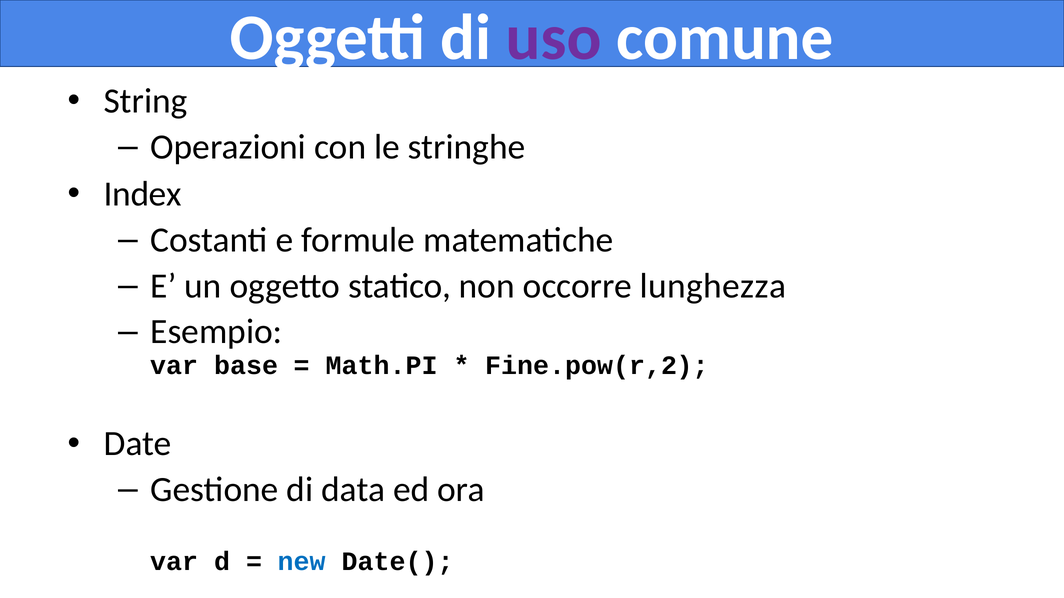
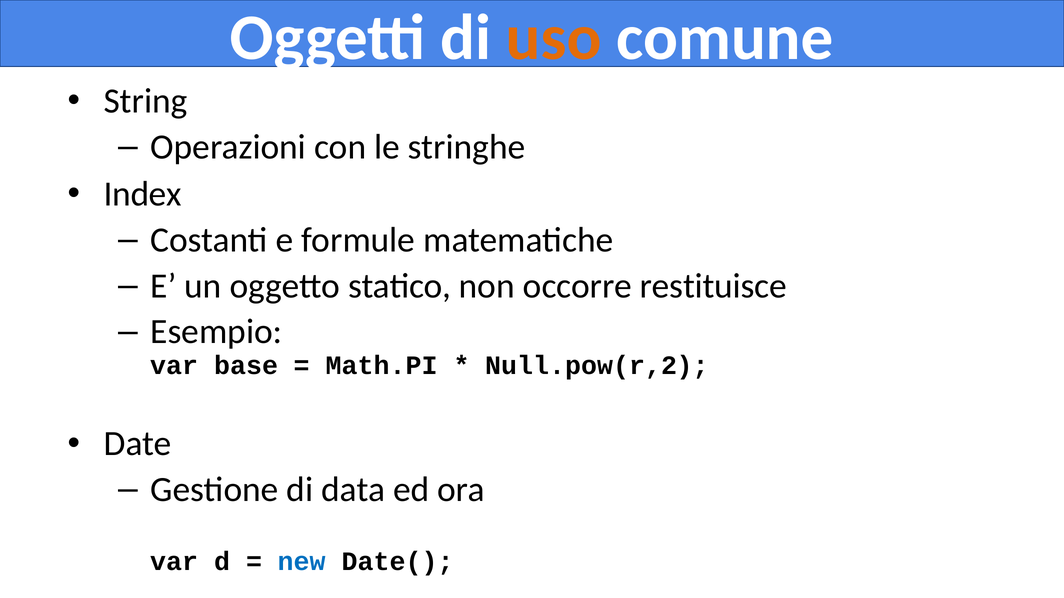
uso colour: purple -> orange (554, 38)
lunghezza: lunghezza -> restituisce (713, 286)
Fine.pow(r,2: Fine.pow(r,2 -> Null.pow(r,2 (597, 366)
